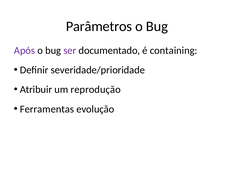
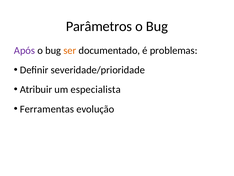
ser colour: purple -> orange (70, 50)
containing: containing -> problemas (174, 50)
reprodução: reprodução -> especialista (96, 89)
